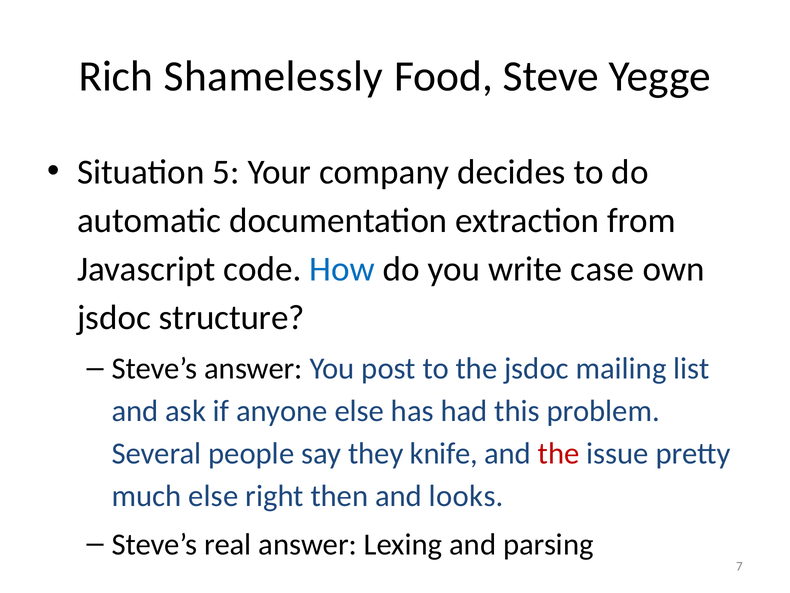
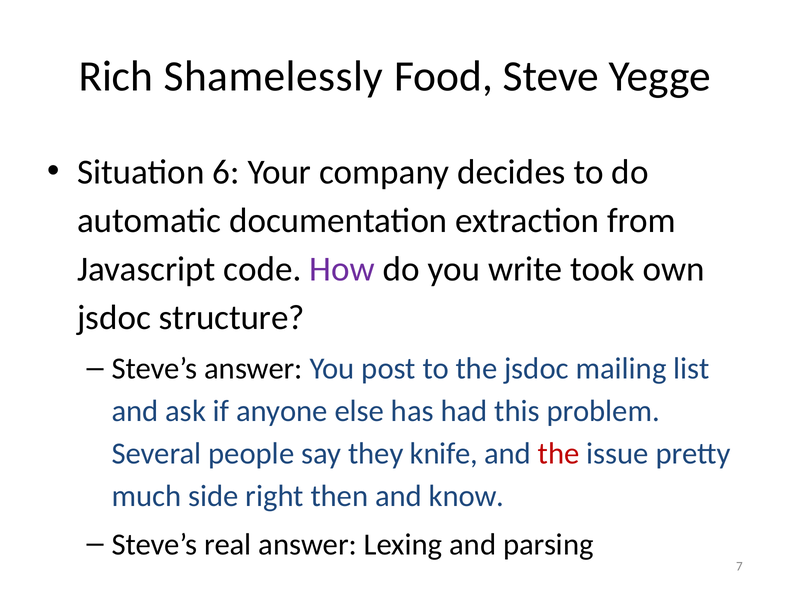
5: 5 -> 6 (226, 172)
How colour: blue -> purple (342, 269)
case: case -> took (603, 269)
much else: else -> side (213, 495)
looks: looks -> know (467, 495)
